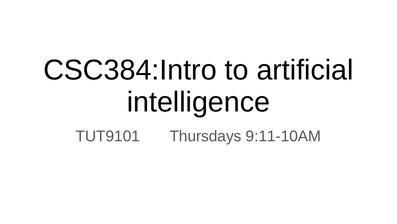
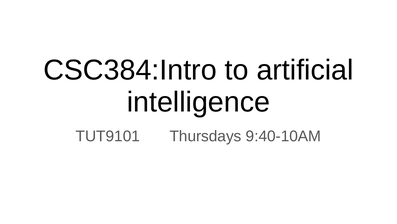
9:11-10AM: 9:11-10AM -> 9:40-10AM (283, 136)
